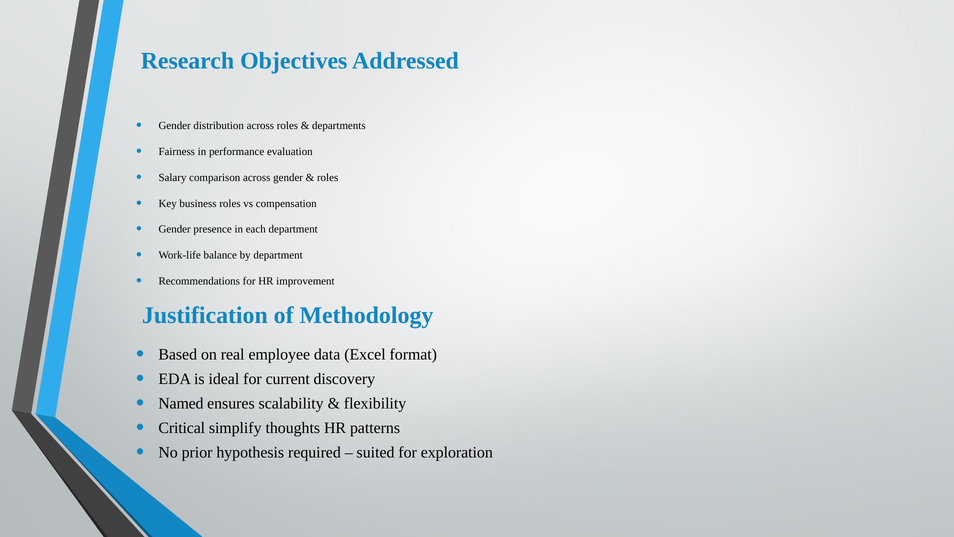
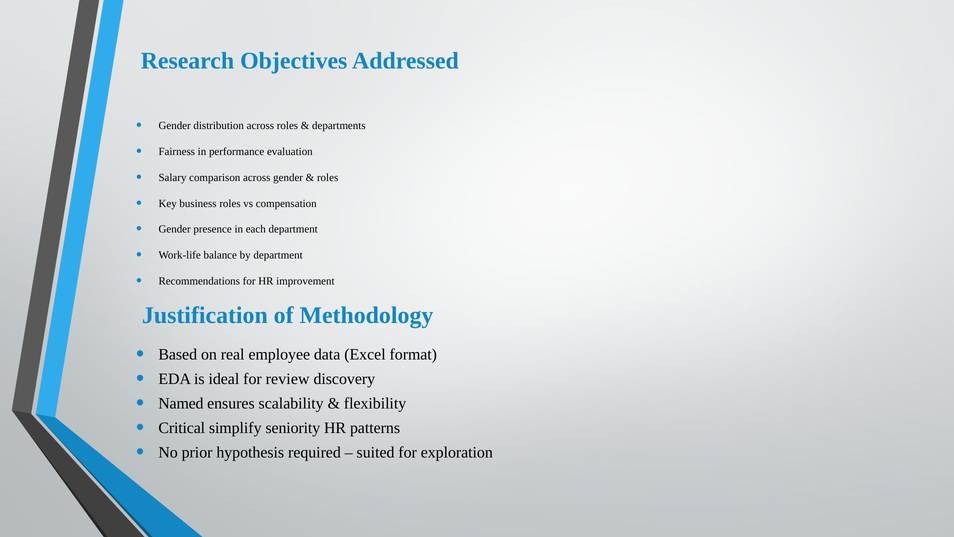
current: current -> review (288, 379)
thoughts: thoughts -> seniority (293, 428)
